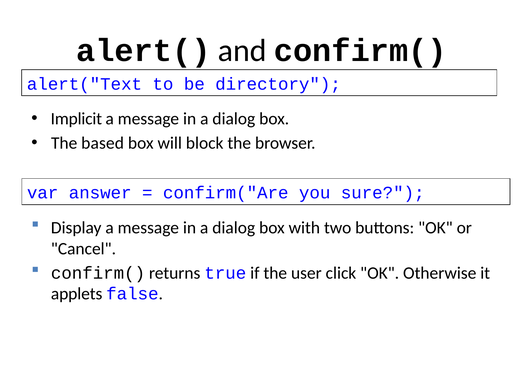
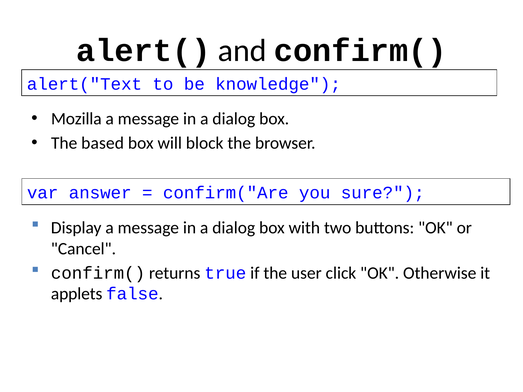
directory: directory -> knowledge (278, 84)
Implicit: Implicit -> Mozilla (76, 119)
